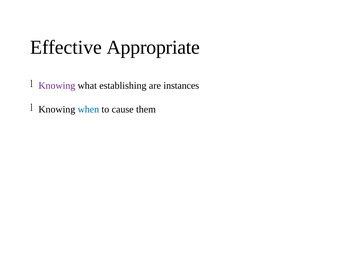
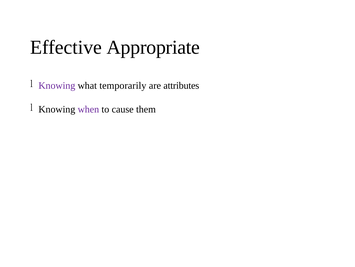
establishing: establishing -> temporarily (123, 85)
instances: instances -> attributes (181, 85)
when colour: blue -> purple (88, 109)
